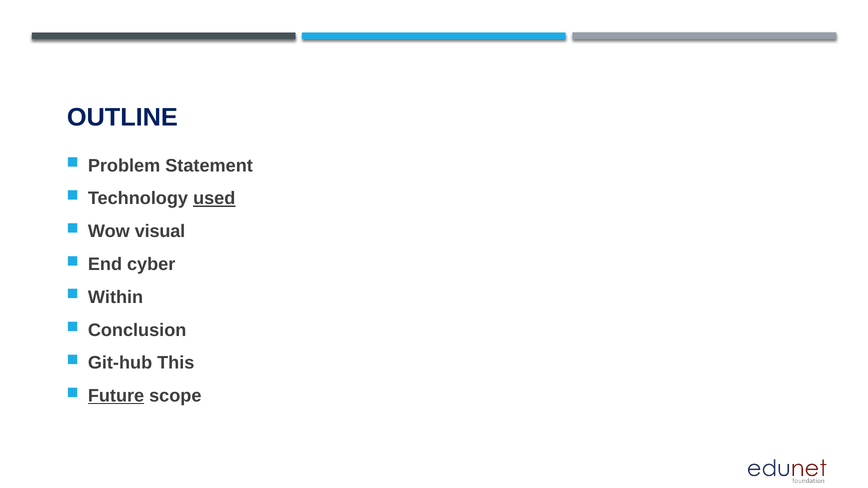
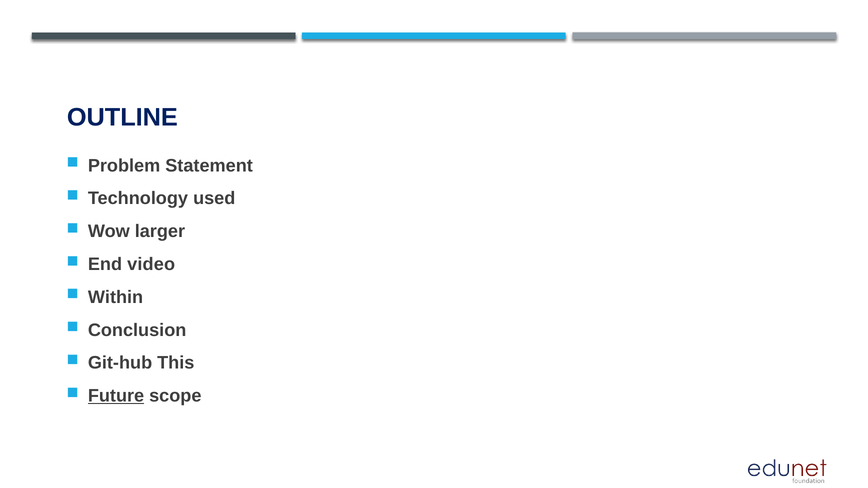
used underline: present -> none (214, 199)
visual: visual -> larger (160, 232)
cyber: cyber -> video (151, 264)
